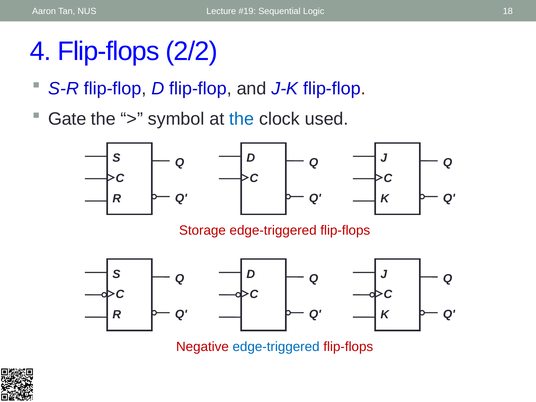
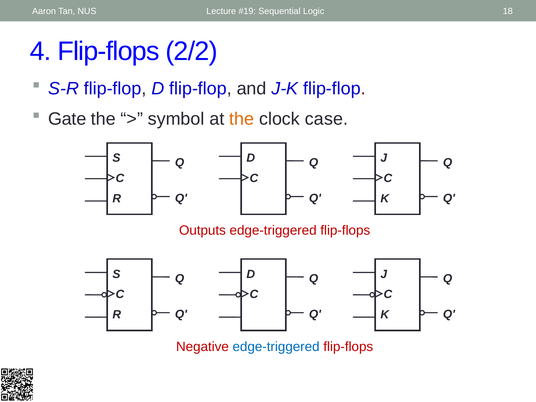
the colour: blue -> orange (242, 119)
used: used -> case (327, 119)
Storage: Storage -> Outputs (202, 230)
